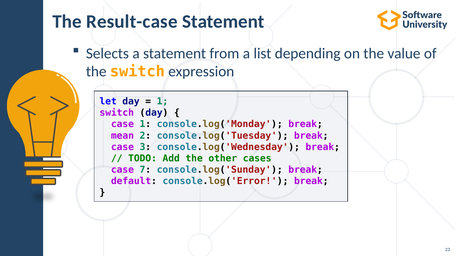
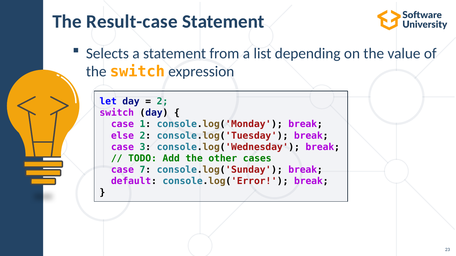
1: 1 -> 2 (162, 102)
mean: mean -> else (122, 136)
